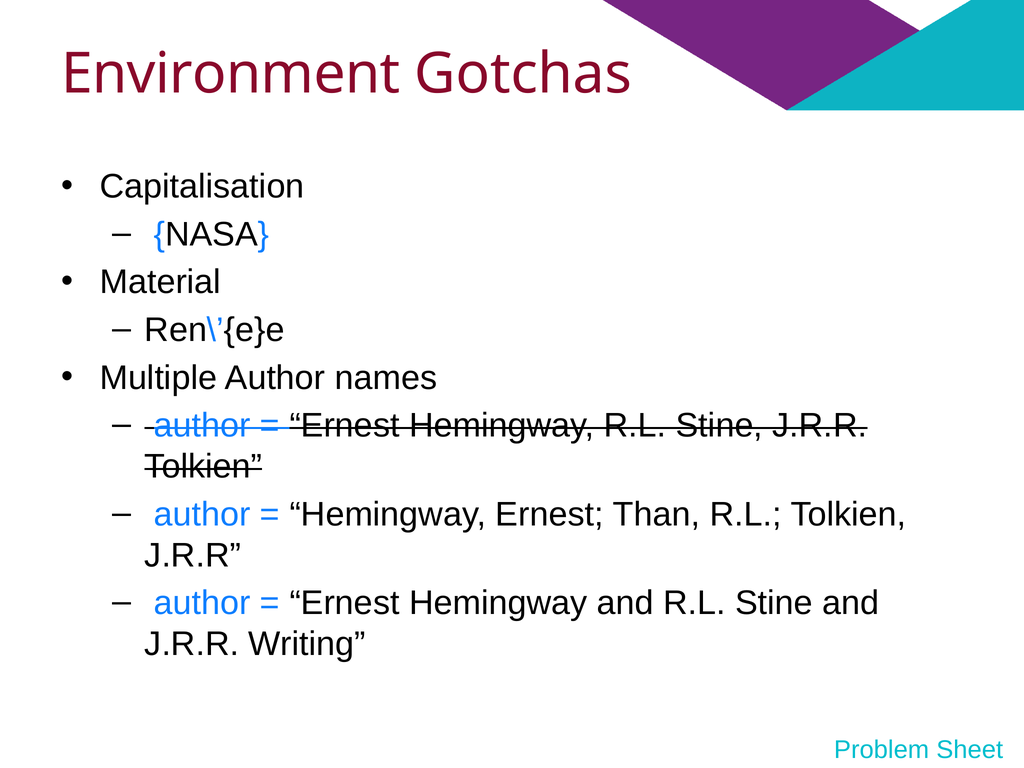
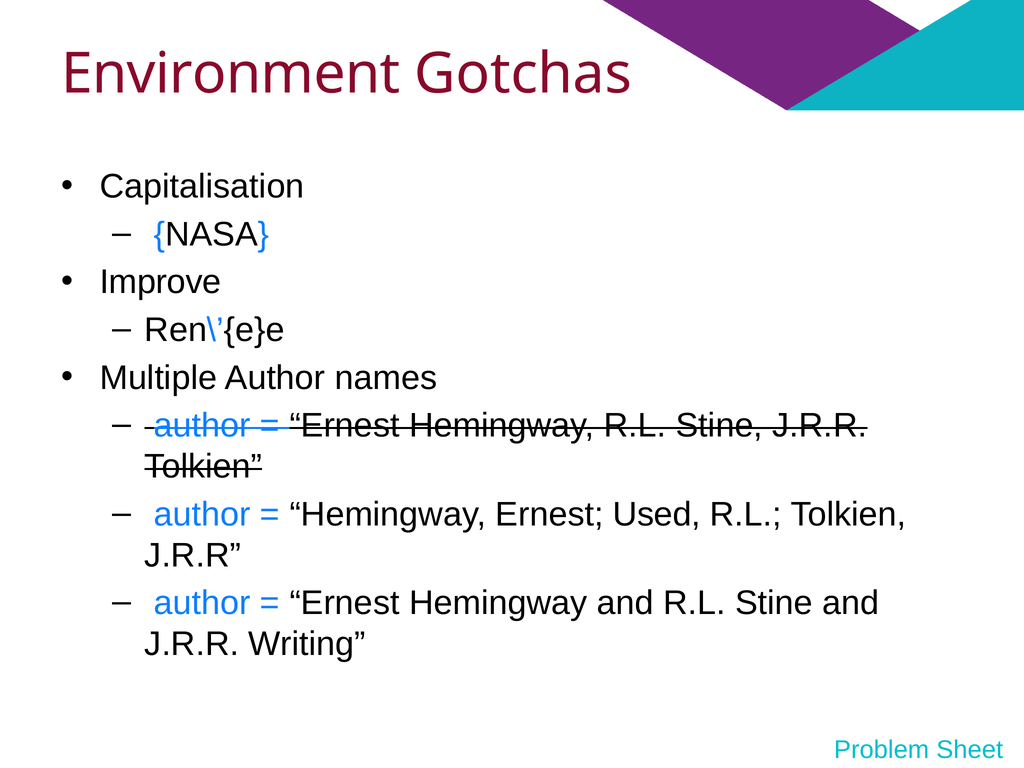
Material: Material -> Improve (161, 282)
Than: Than -> Used (657, 514)
